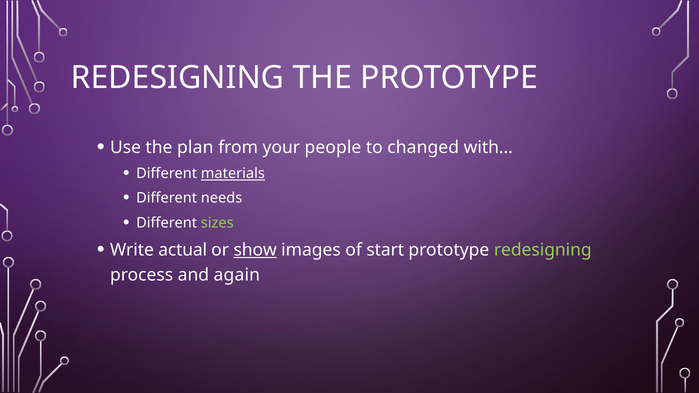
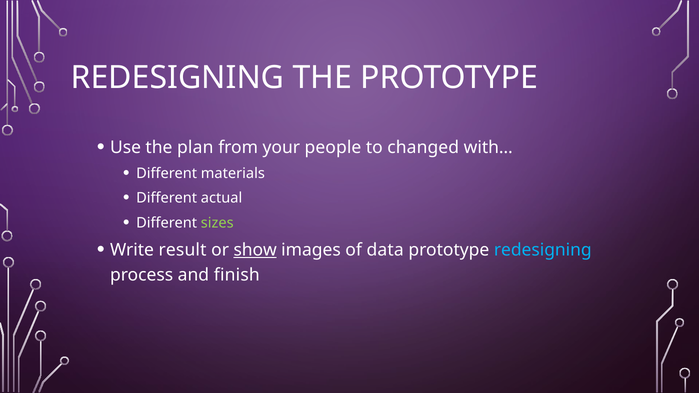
materials underline: present -> none (233, 174)
needs: needs -> actual (222, 198)
actual: actual -> result (183, 250)
start: start -> data (385, 250)
redesigning colour: light green -> light blue (543, 250)
again: again -> finish (237, 275)
